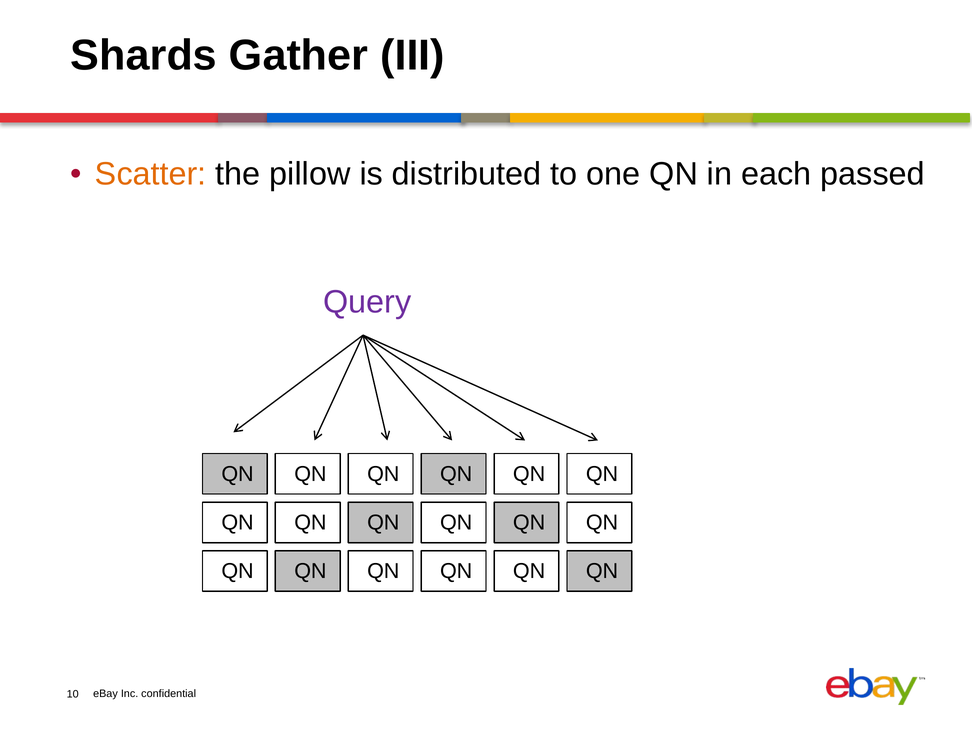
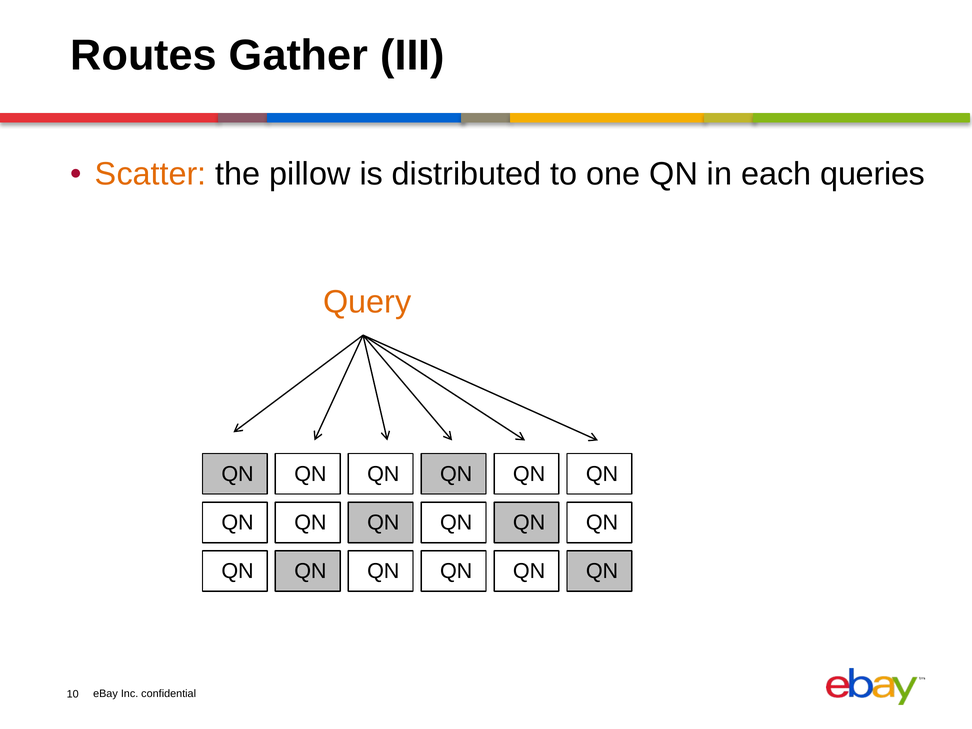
Shards: Shards -> Routes (144, 55)
passed: passed -> queries (873, 174)
Query colour: purple -> orange (367, 302)
